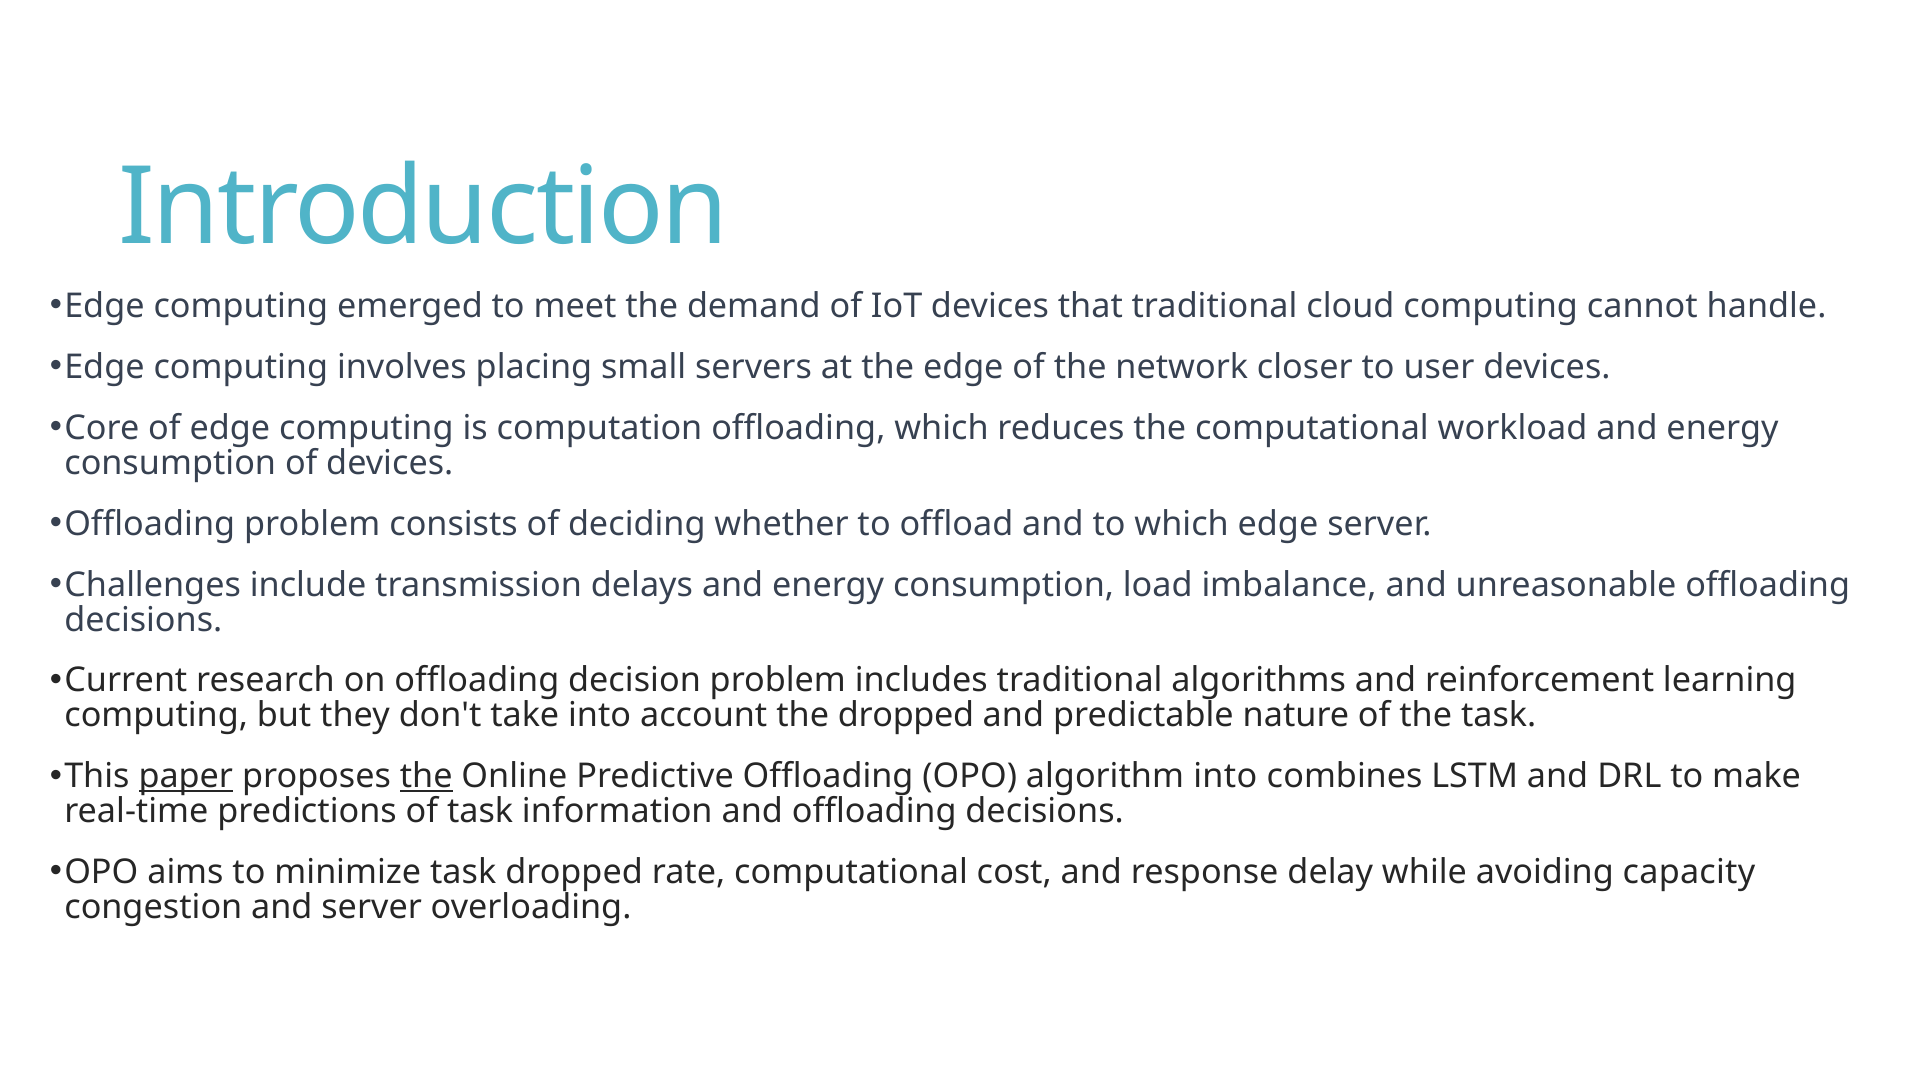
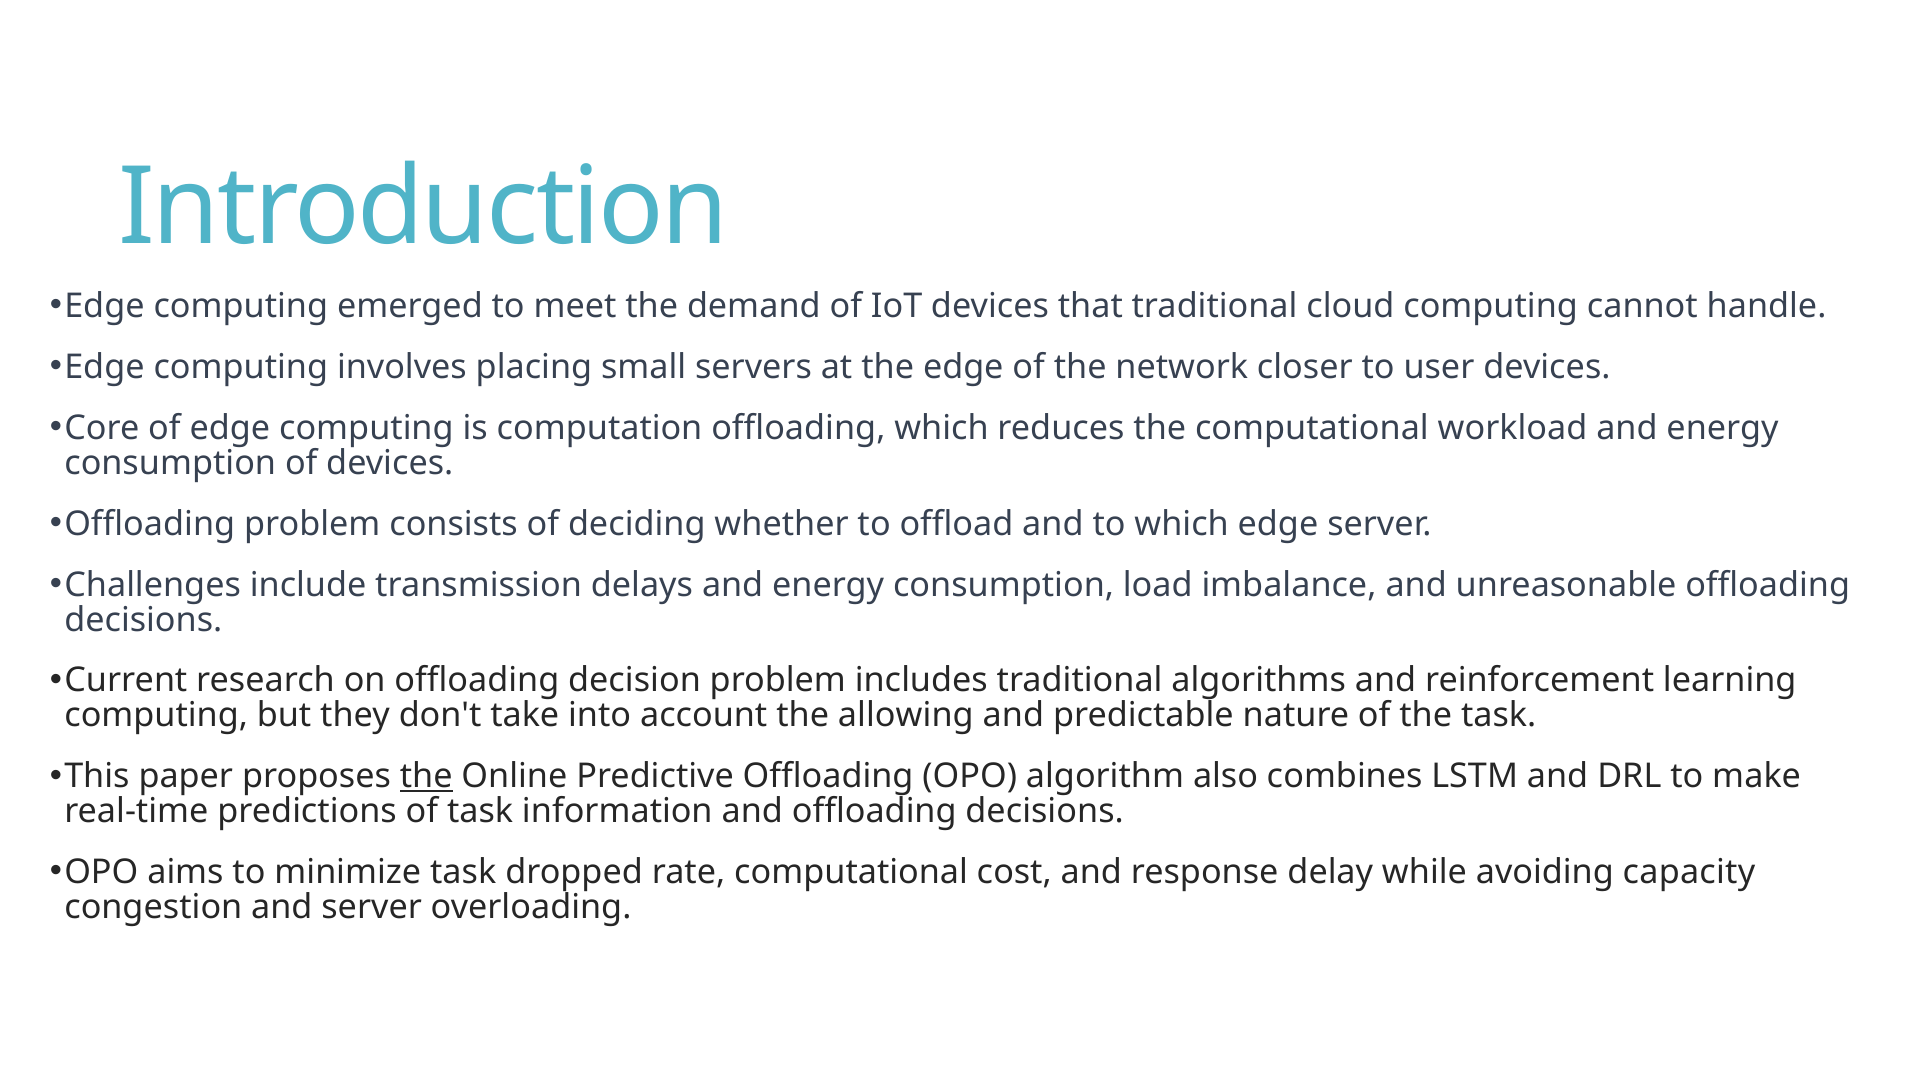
the dropped: dropped -> allowing (906, 716)
paper underline: present -> none (186, 777)
algorithm into: into -> also (1225, 777)
